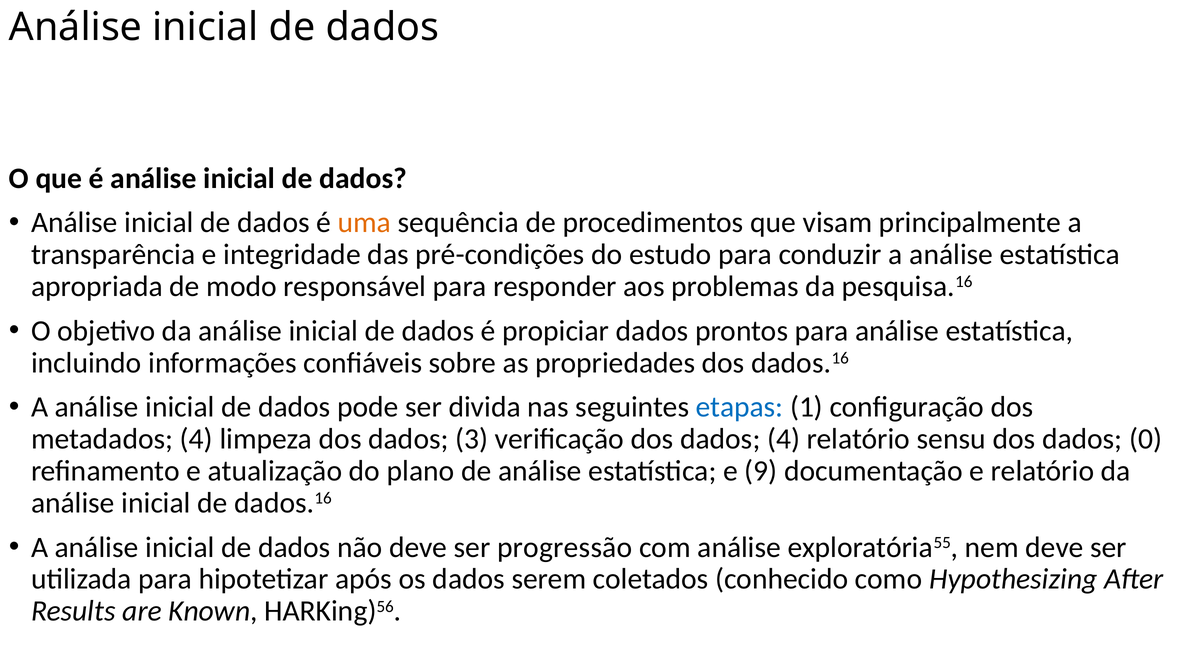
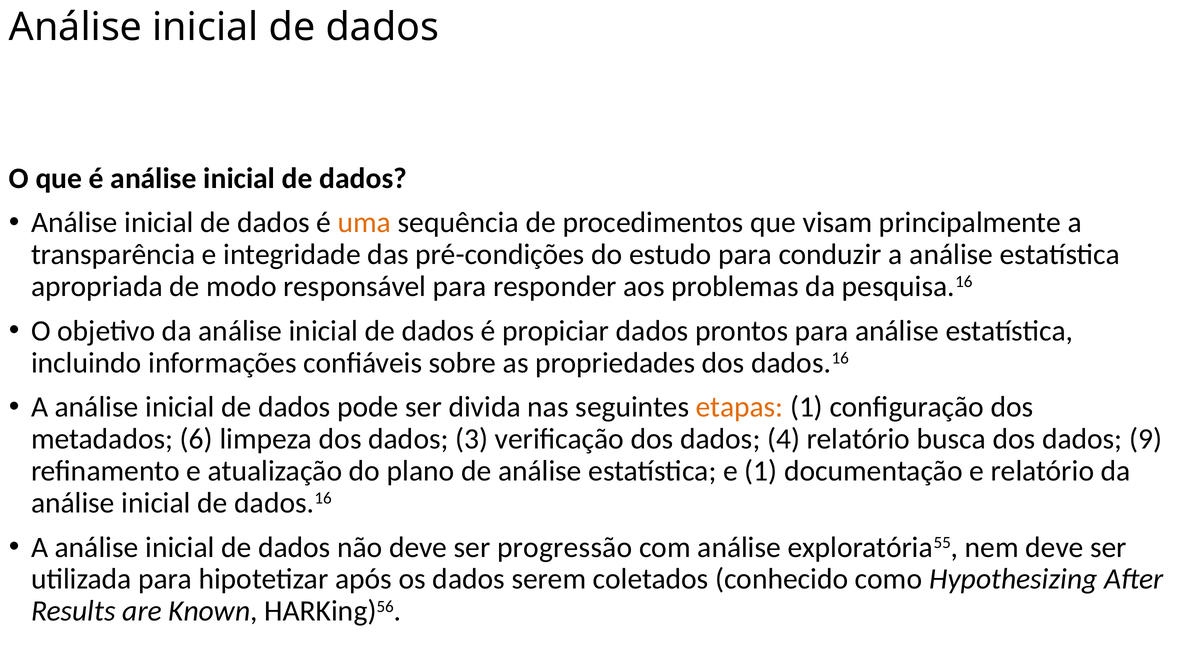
etapas colour: blue -> orange (740, 407)
metadados 4: 4 -> 6 (196, 439)
sensu: sensu -> busca (951, 439)
dados 0: 0 -> 9 (1146, 439)
e 9: 9 -> 1 (761, 471)
